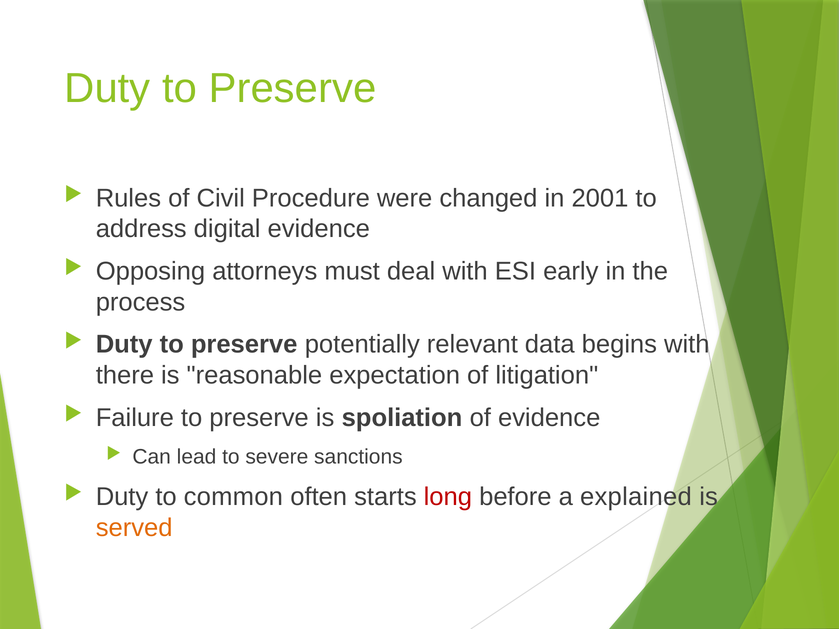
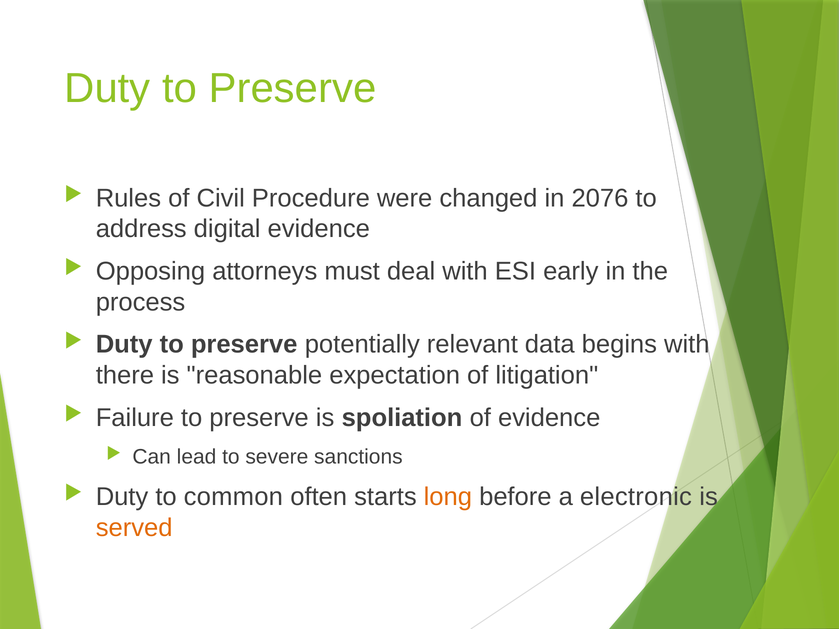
2001: 2001 -> 2076 (600, 198)
long colour: red -> orange (448, 497)
explained: explained -> electronic (636, 497)
